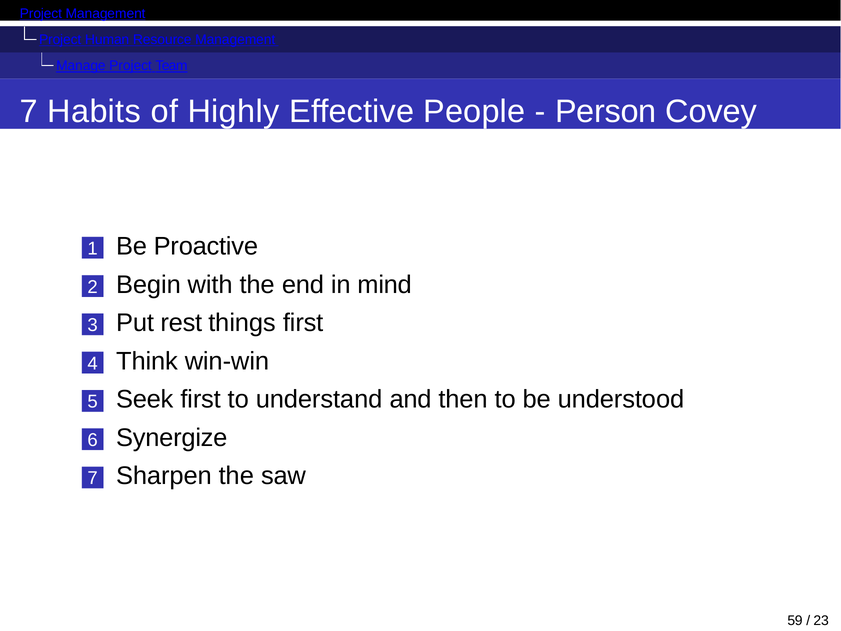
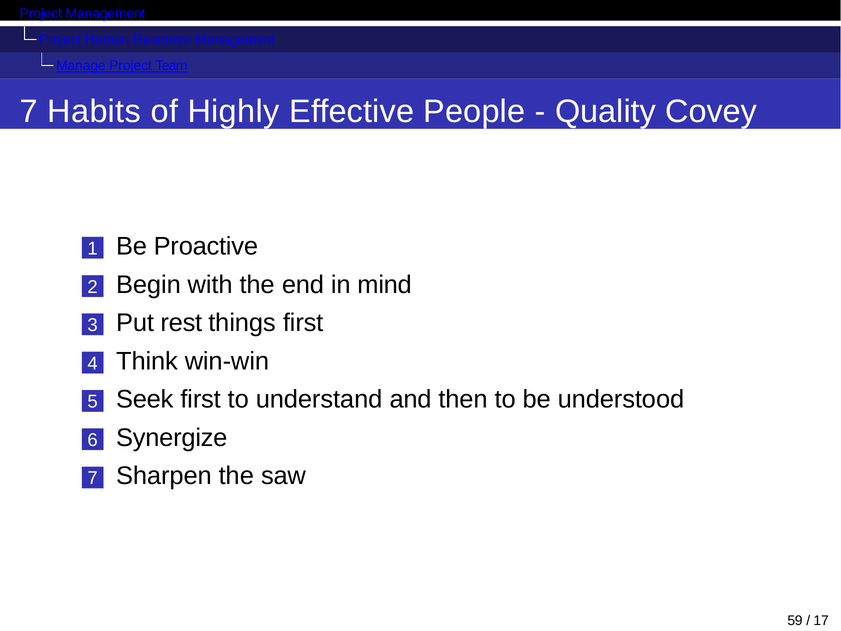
Person: Person -> Quality (606, 112)
23: 23 -> 17 (821, 621)
